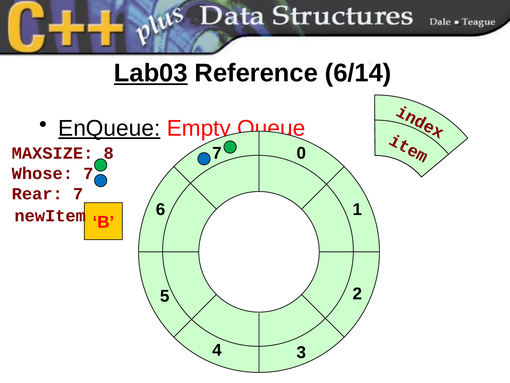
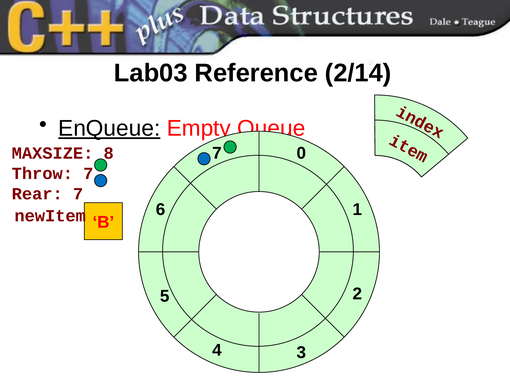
Lab03 underline: present -> none (151, 73)
6/14: 6/14 -> 2/14 (358, 73)
Whose: Whose -> Throw (42, 173)
